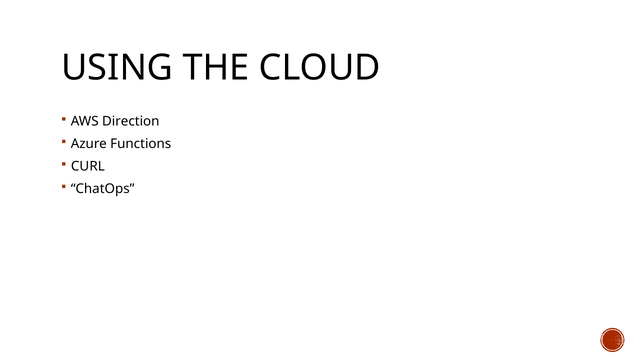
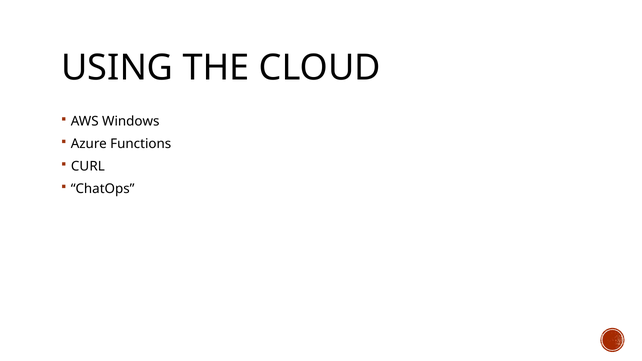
Direction: Direction -> Windows (131, 121)
